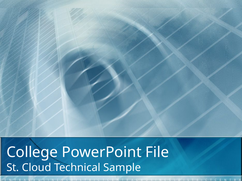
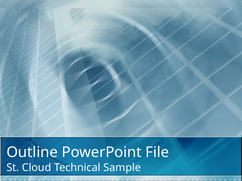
College: College -> Outline (32, 153)
